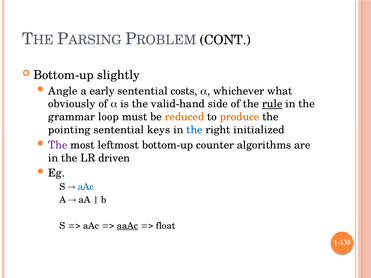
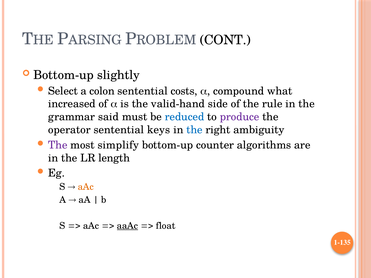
Angle: Angle -> Select (63, 91)
early: early -> colon (102, 91)
whichever: whichever -> compound (239, 91)
obviously: obviously -> increased (72, 104)
rule underline: present -> none (272, 104)
loop: loop -> said (109, 117)
reduced colour: orange -> blue (185, 117)
produce colour: orange -> purple (240, 117)
pointing: pointing -> operator (69, 130)
initialized: initialized -> ambiguity (259, 130)
leftmost: leftmost -> simplify (118, 145)
driven: driven -> length (114, 158)
aAc colour: blue -> orange (86, 187)
